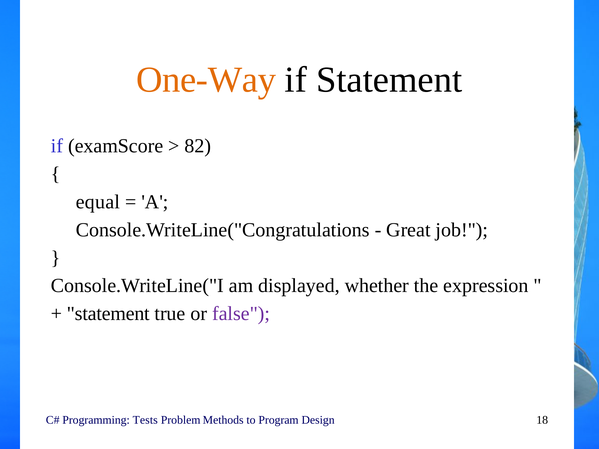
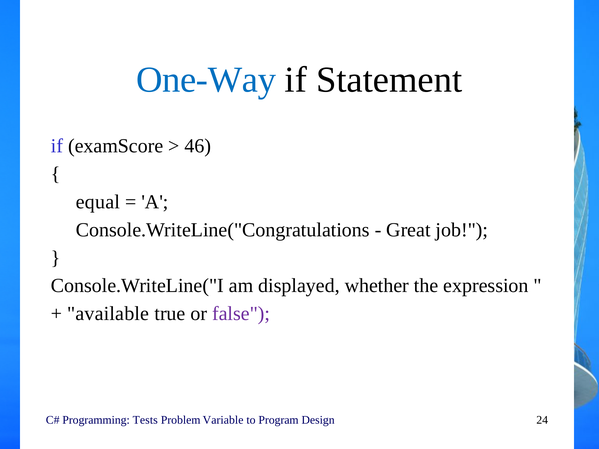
One-Way colour: orange -> blue (206, 80)
82: 82 -> 46 (198, 146)
statement: statement -> available (108, 314)
Methods: Methods -> Variable (223, 420)
18: 18 -> 24 (542, 420)
